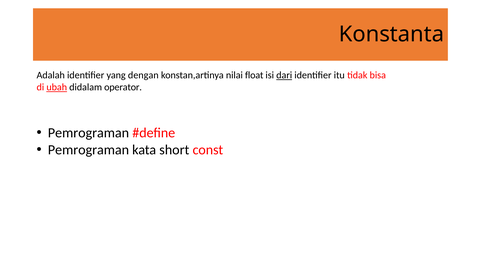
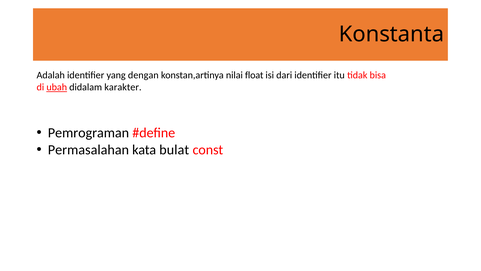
dari underline: present -> none (284, 75)
operator: operator -> karakter (123, 87)
Pemrograman: Pemrograman -> Permasalahan (88, 150)
short: short -> bulat (174, 150)
